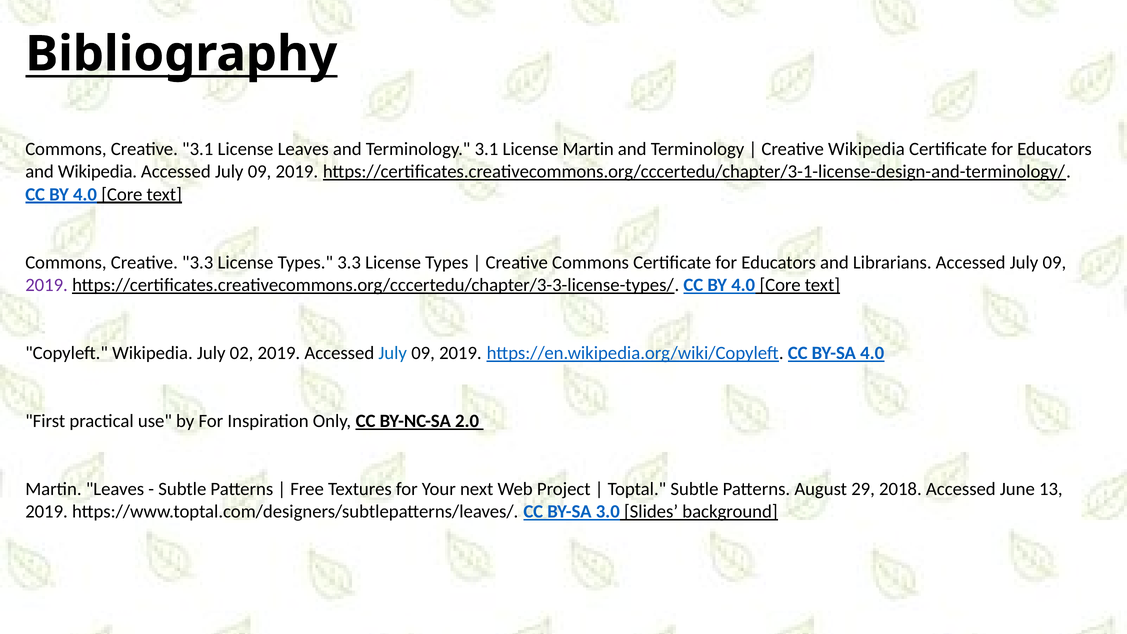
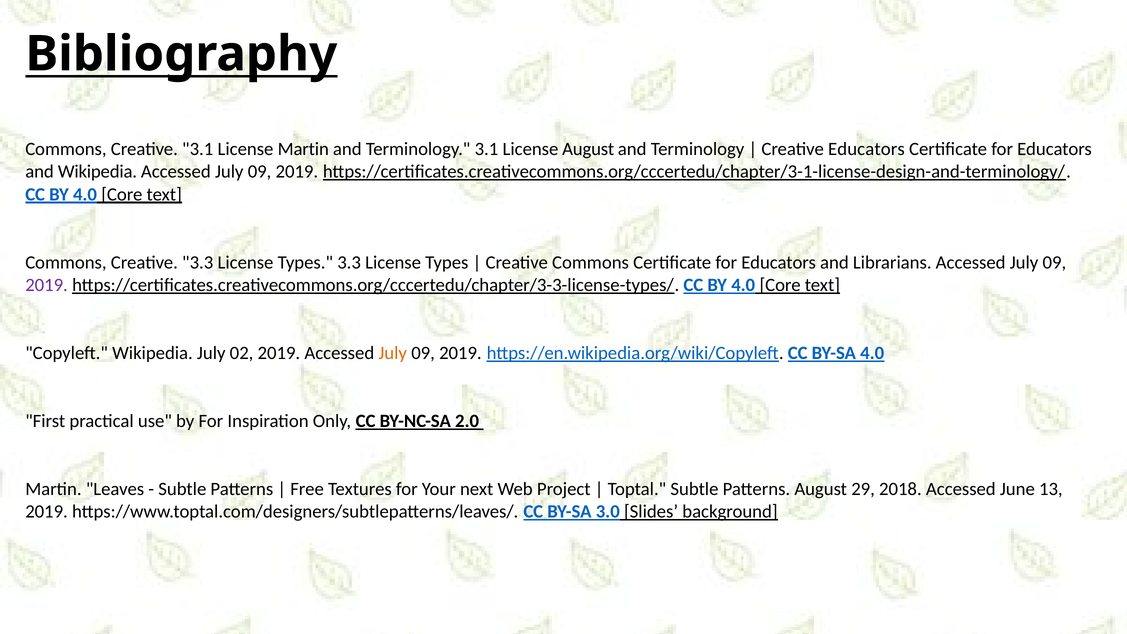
License Leaves: Leaves -> Martin (303, 149)
License Martin: Martin -> August (588, 149)
Creative Wikipedia: Wikipedia -> Educators (866, 149)
July colour: blue -> orange (393, 353)
